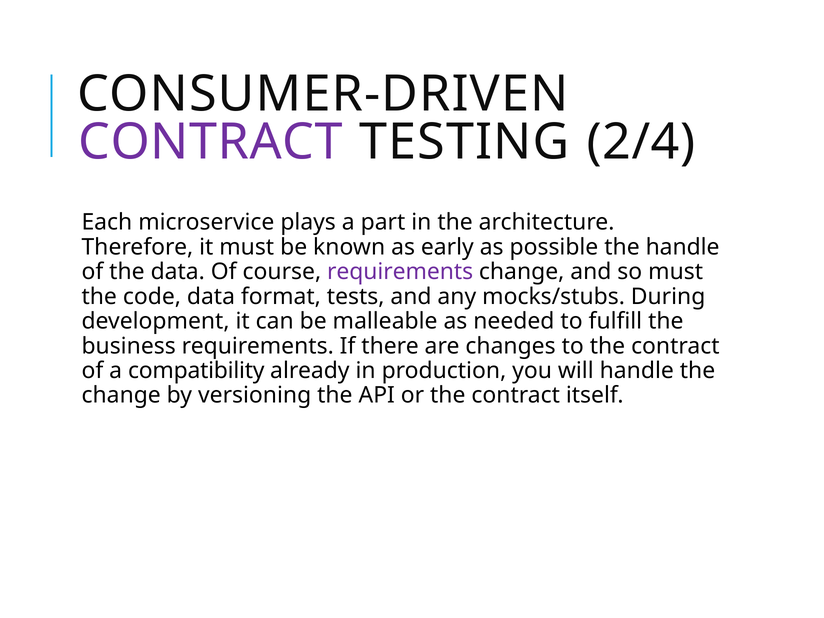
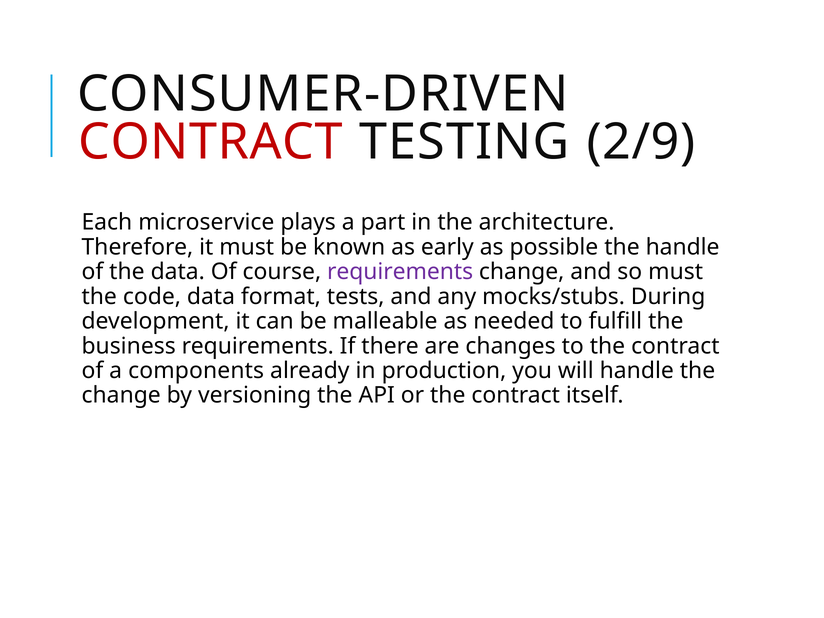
CONTRACT colour: purple -> red (210, 142)
2/4: 2/4 -> 2/9 (641, 142)
compatibility: compatibility -> components (196, 371)
